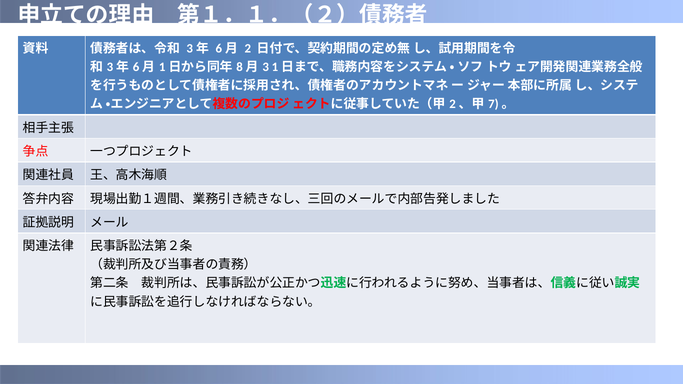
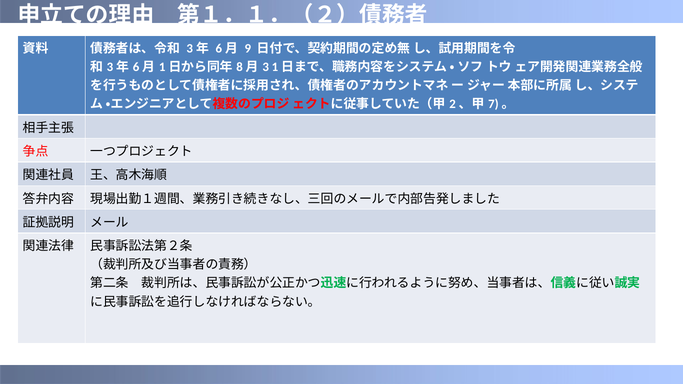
2: 2 -> 9 (248, 49)
